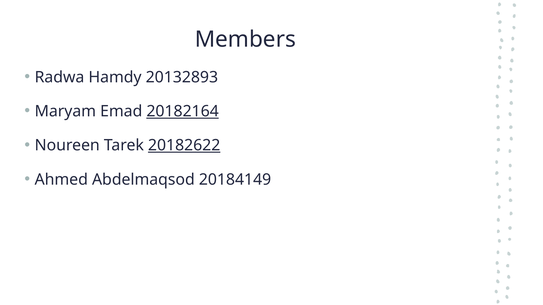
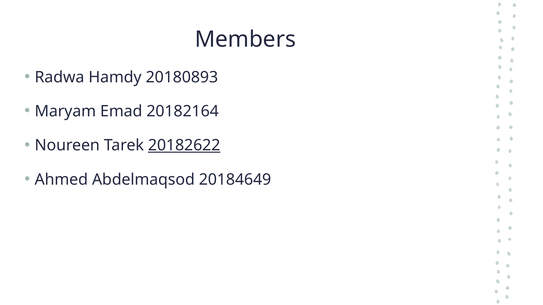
20132893: 20132893 -> 20180893 (182, 77)
20182164 underline: present -> none (183, 111)
20184149: 20184149 -> 20184649 (235, 180)
